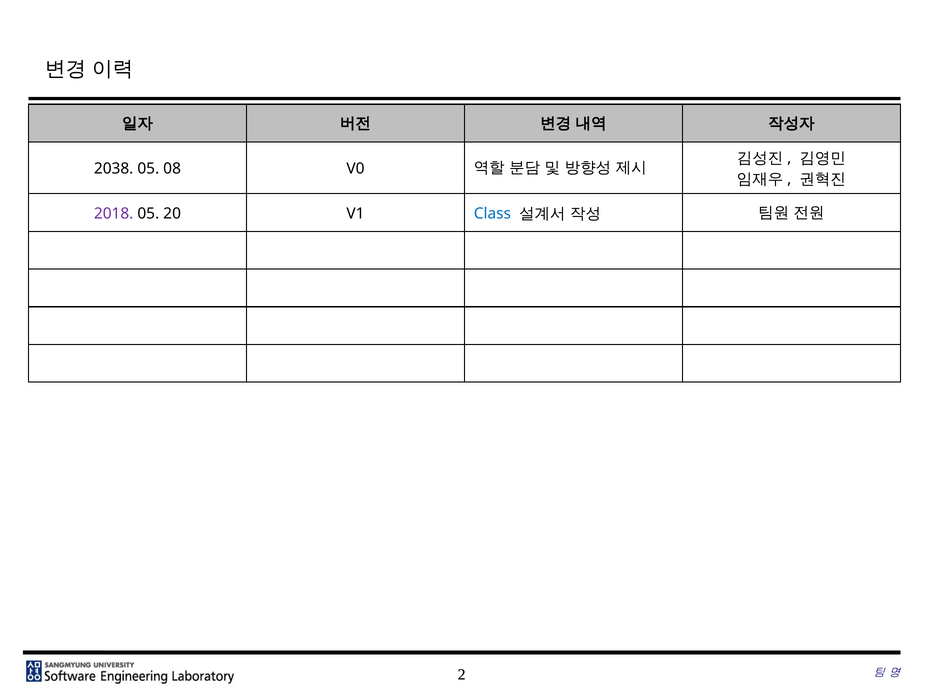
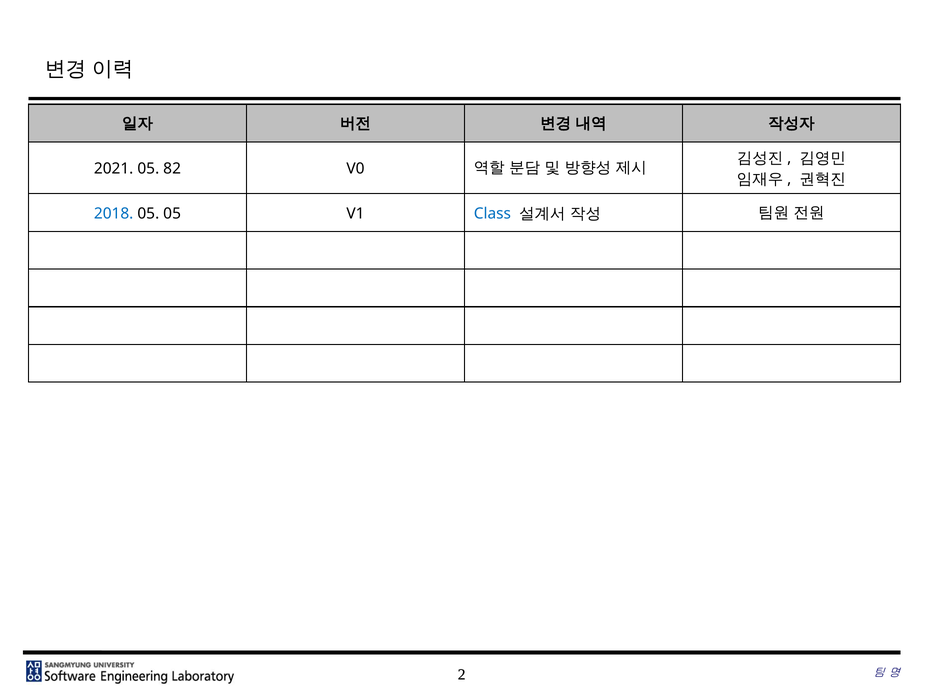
2038: 2038 -> 2021 (114, 169)
08: 08 -> 82 (172, 169)
2018 colour: purple -> blue (114, 213)
05 20: 20 -> 05 (172, 213)
